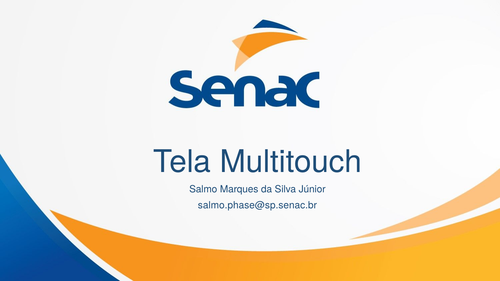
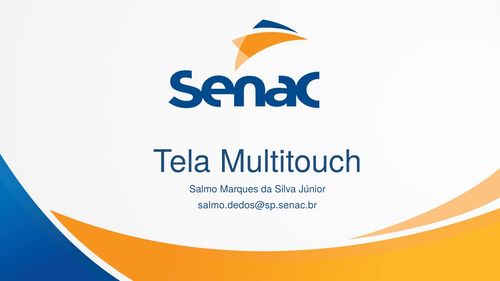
salmo.phase@sp.senac.br: salmo.phase@sp.senac.br -> salmo.dedos@sp.senac.br (257, 205)
